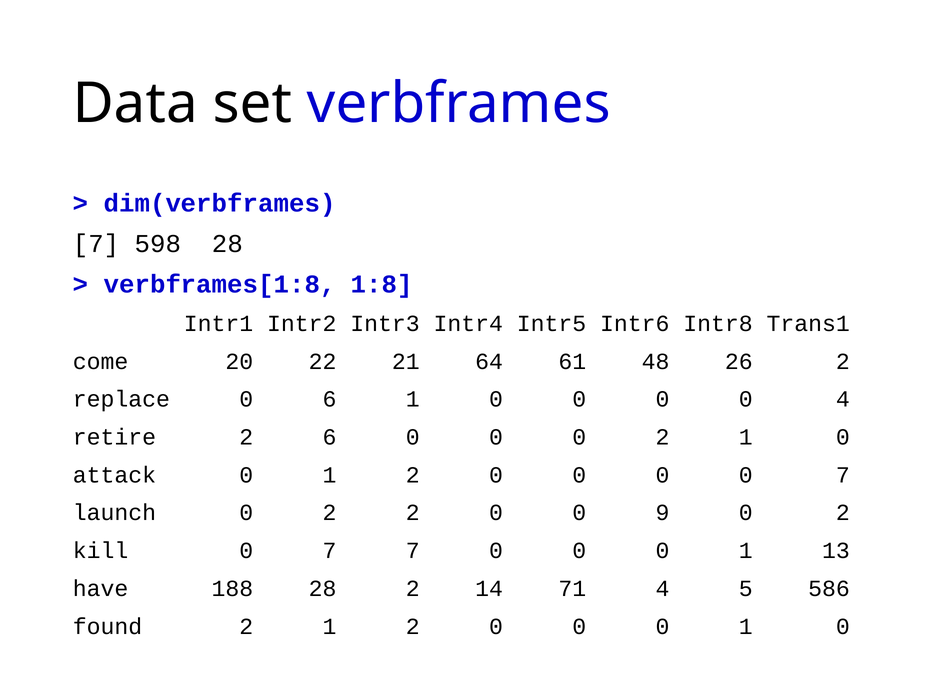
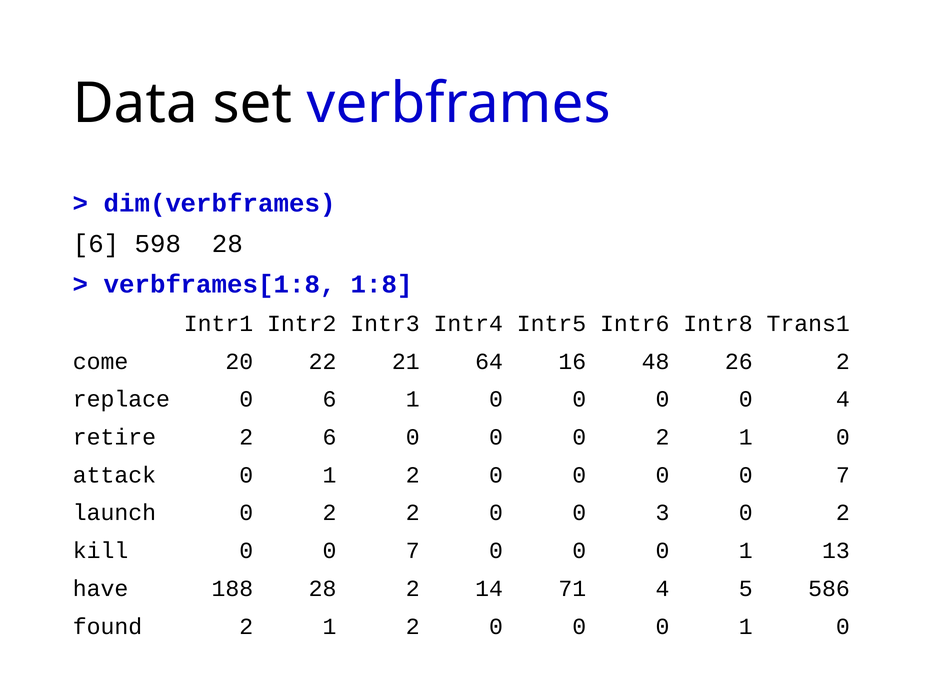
7: 7 -> 6 (96, 244)
61: 61 -> 16 (572, 361)
9: 9 -> 3 (663, 513)
kill 0 7: 7 -> 0 (330, 551)
